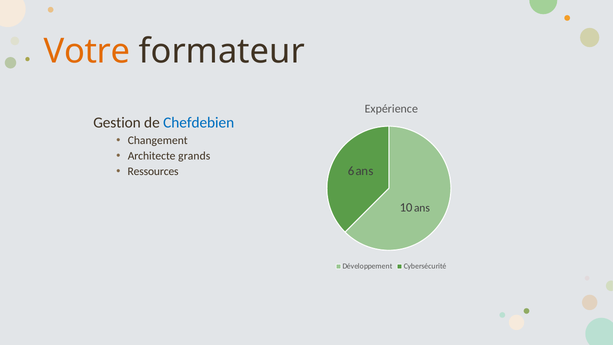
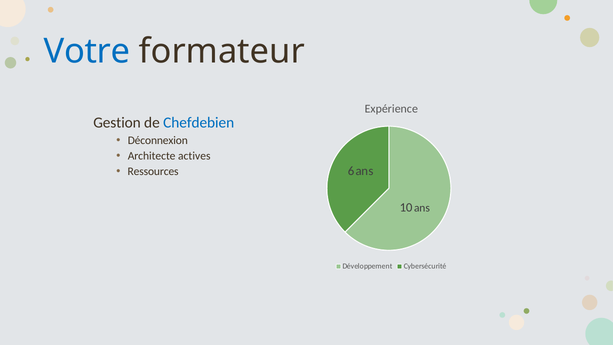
Votre colour: orange -> blue (87, 51)
Changement: Changement -> Déconnexion (158, 140)
grands: grands -> actives (194, 156)
